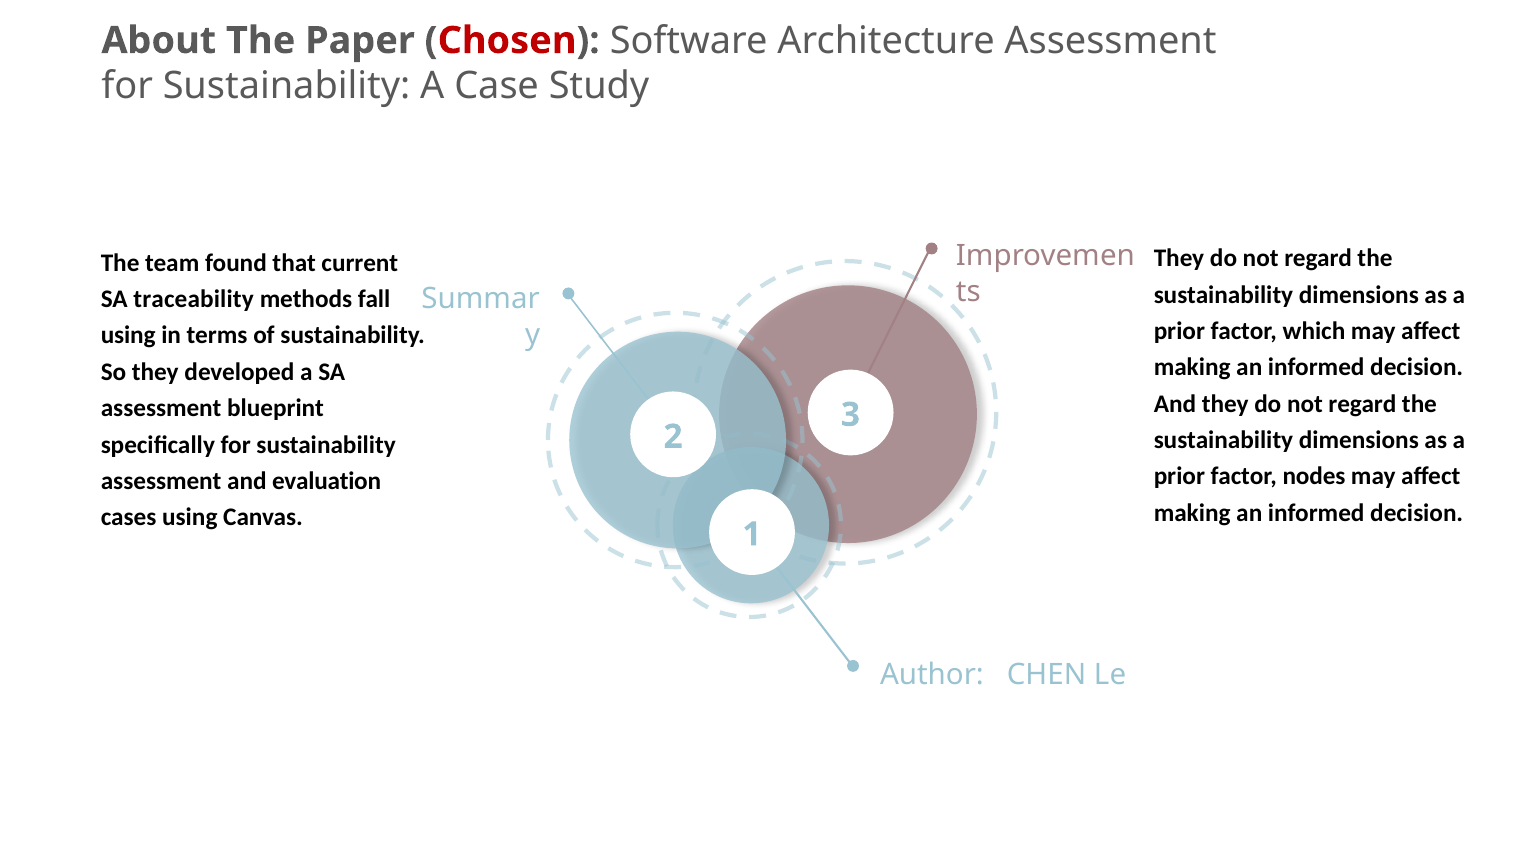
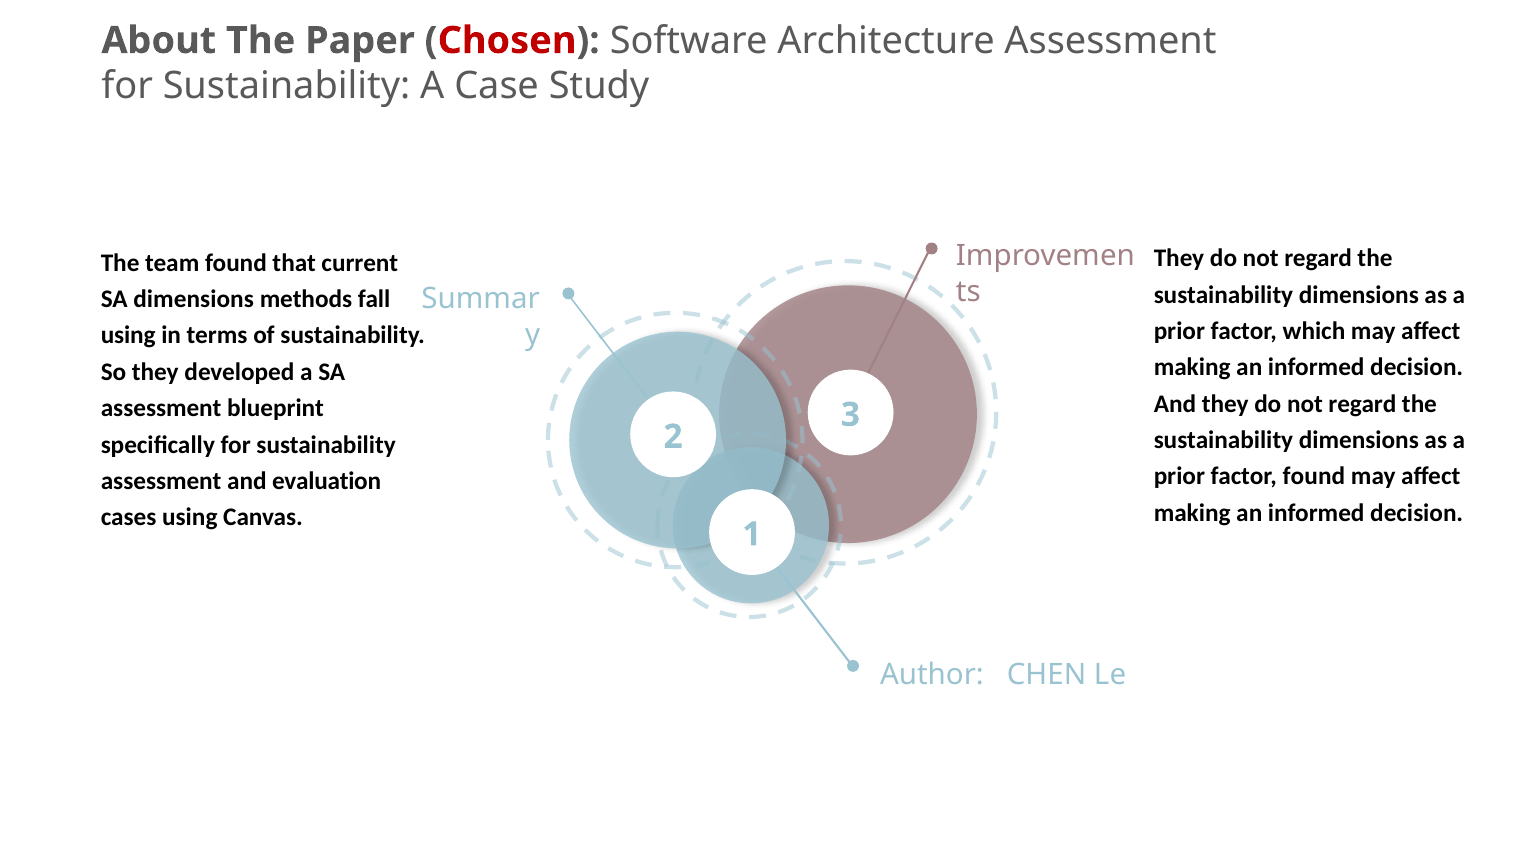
SA traceability: traceability -> dimensions (194, 299)
factor nodes: nodes -> found (1314, 477)
